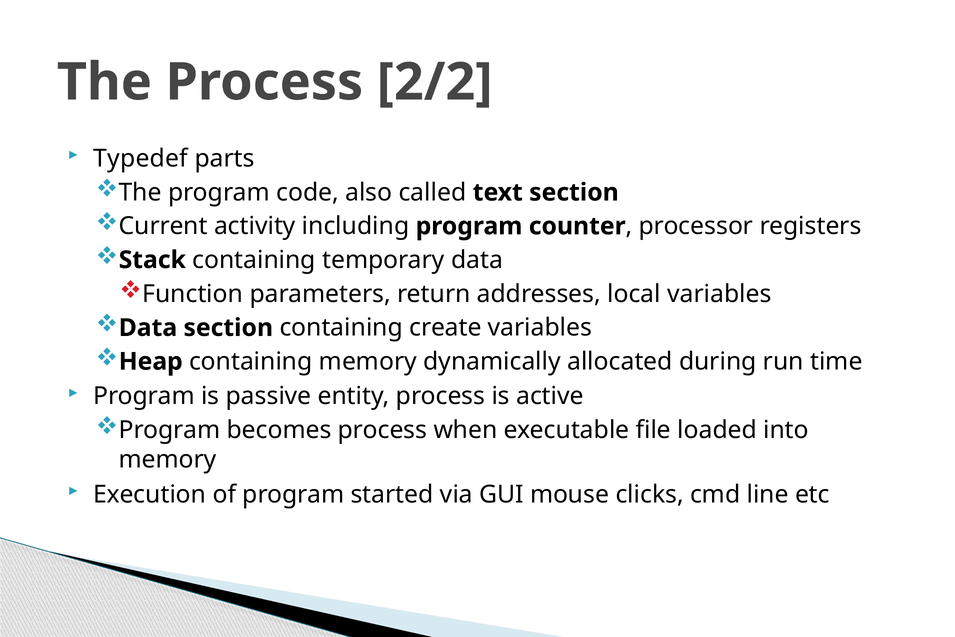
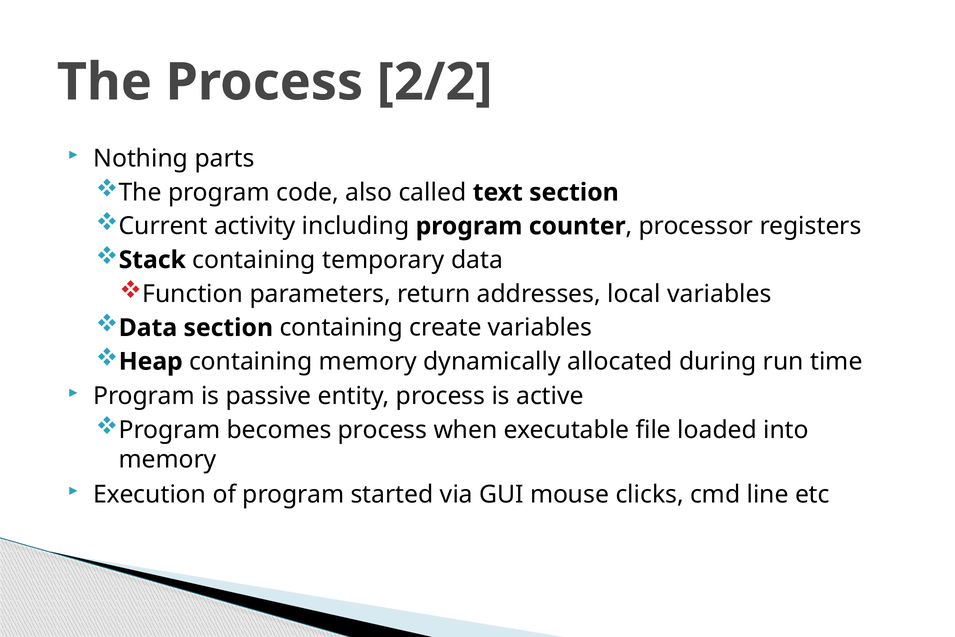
Typedef: Typedef -> Nothing (141, 159)
